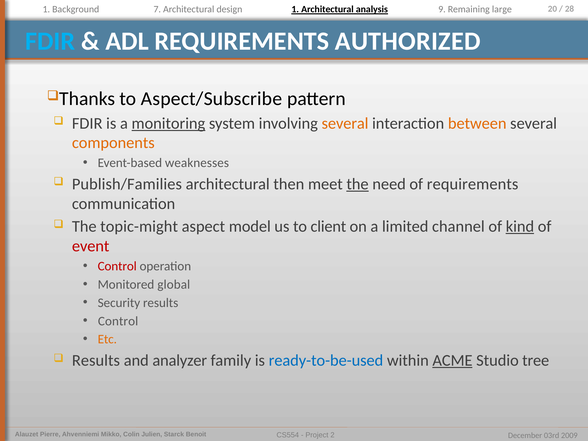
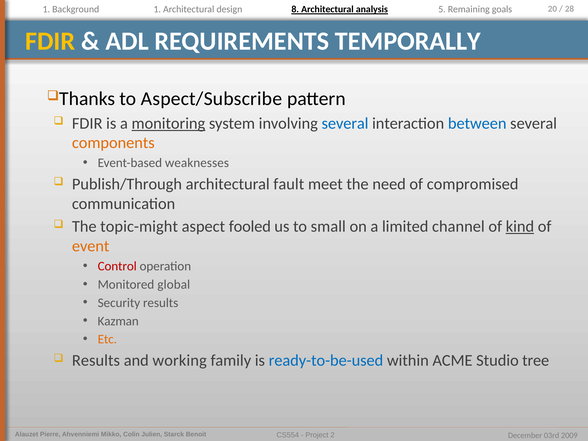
Background 7: 7 -> 1 (157, 9)
design 1: 1 -> 8 (295, 9)
9: 9 -> 5 (442, 9)
large: large -> goals (502, 9)
FDIR colour: light blue -> yellow (50, 41)
AUTHORIZED: AUTHORIZED -> TEMPORALLY (408, 41)
several colour: orange -> blue (345, 123)
between colour: orange -> blue (477, 123)
Publish/Families: Publish/Families -> Publish/Through (127, 184)
then: then -> fault (289, 184)
the underline: present -> none (358, 184)
of requirements: requirements -> compromised (473, 184)
model: model -> fooled (250, 227)
client: client -> small (328, 227)
event colour: red -> orange (91, 246)
Control: Control -> Kazman (118, 321)
analyzer: analyzer -> working (180, 360)
ACME underline: present -> none (452, 360)
